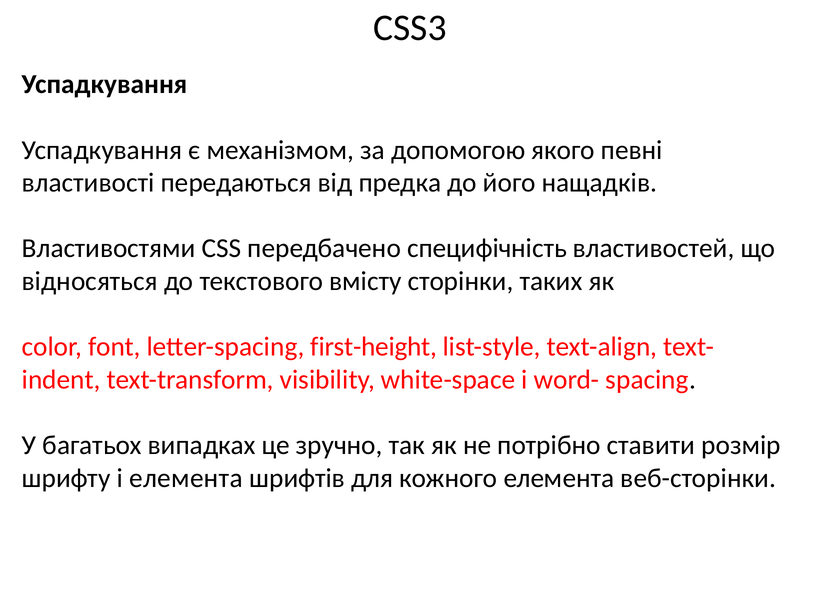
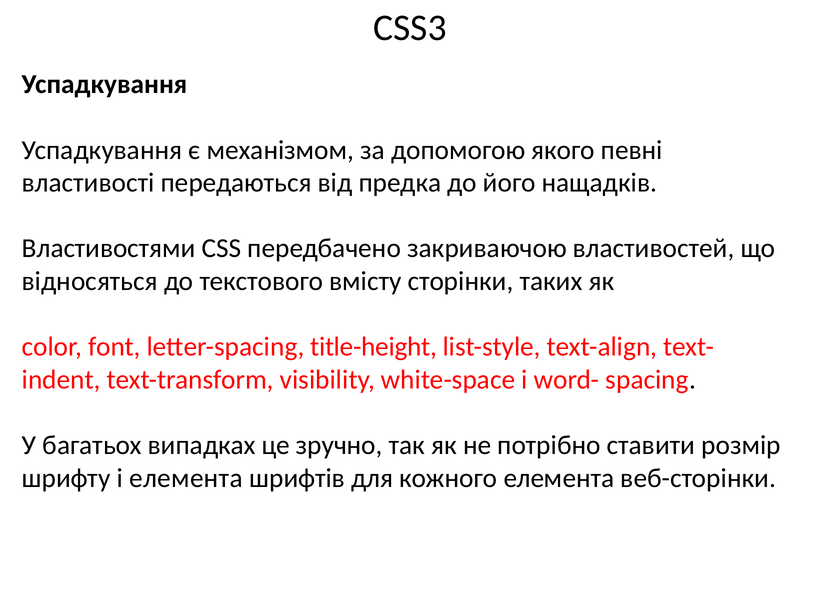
специфічність: специфічність -> закриваючою (487, 248)
first-height: first-height -> title-height (374, 347)
